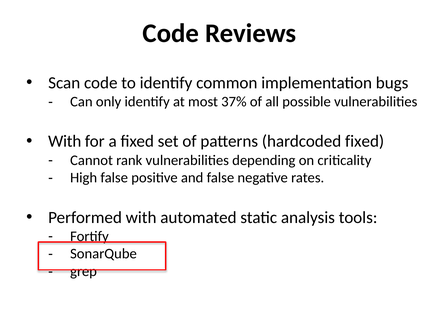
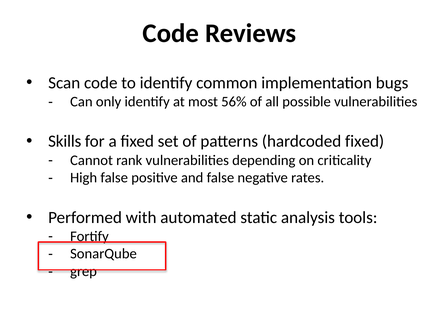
37%: 37% -> 56% (234, 102)
With: With -> Skills (65, 141)
